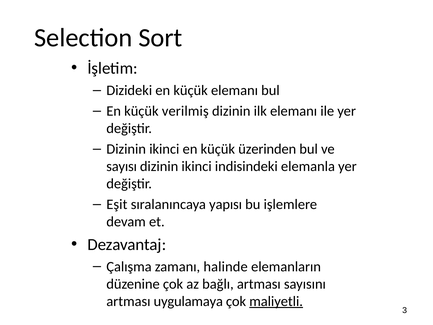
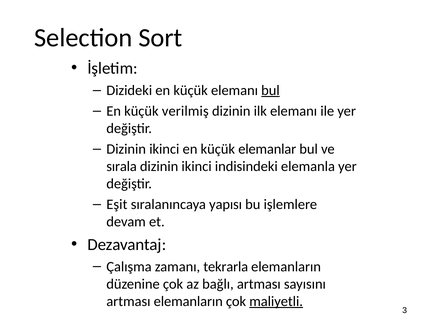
bul underline: none -> present (270, 90)
üzerinden: üzerinden -> elemanlar (267, 149)
sayısı: sayısı -> sırala (122, 166)
halinde: halinde -> tekrarla (226, 266)
artması uygulamaya: uygulamaya -> elemanların (188, 301)
